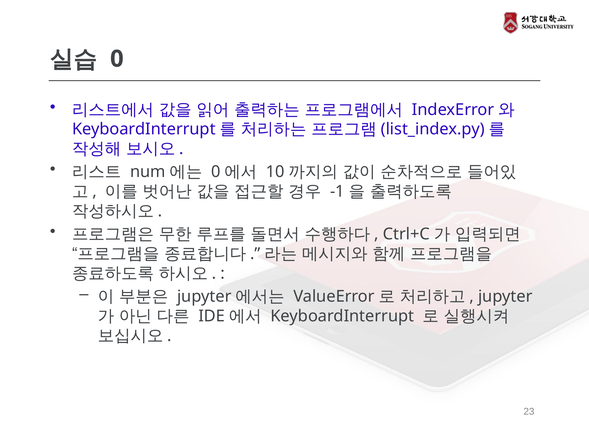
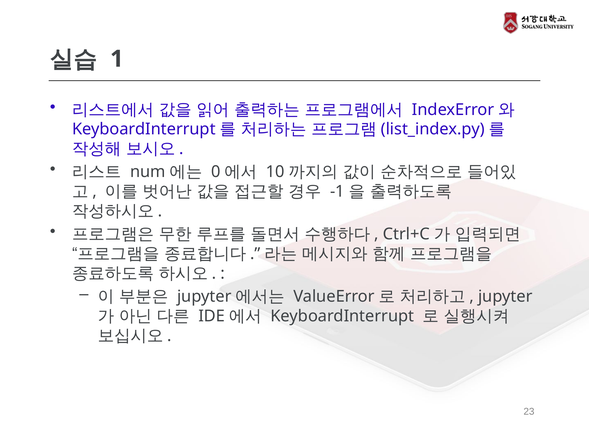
0: 0 -> 1 (117, 59)
